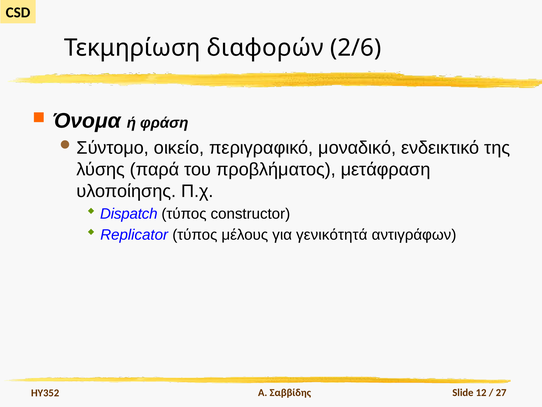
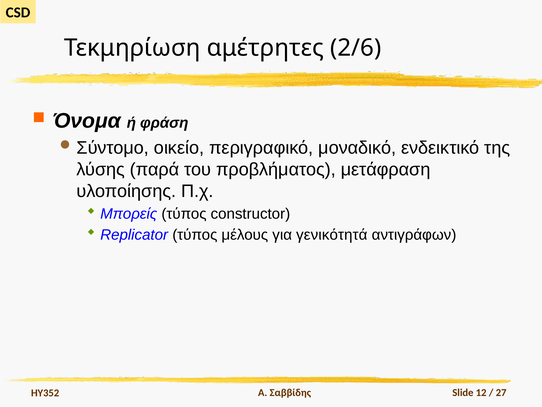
διαφορών: διαφορών -> αμέτρητες (265, 48)
Dispatch: Dispatch -> Μπορείς (129, 214)
